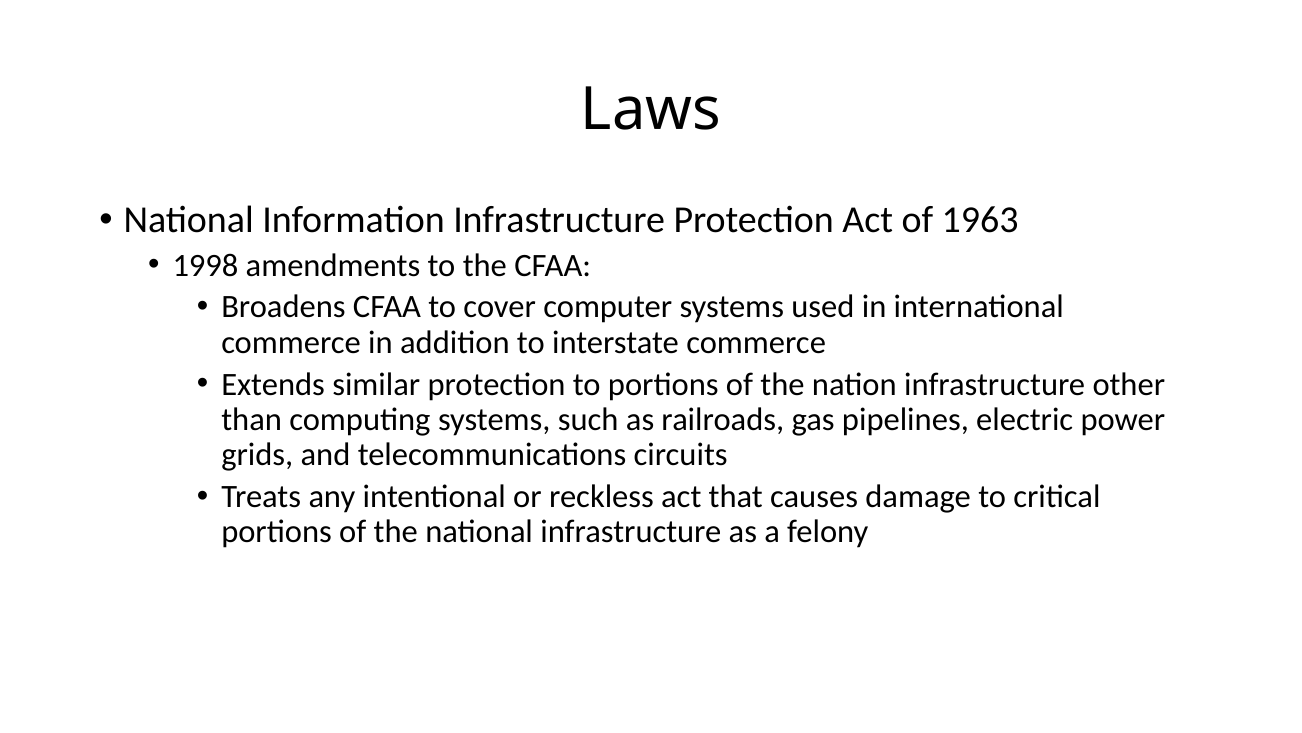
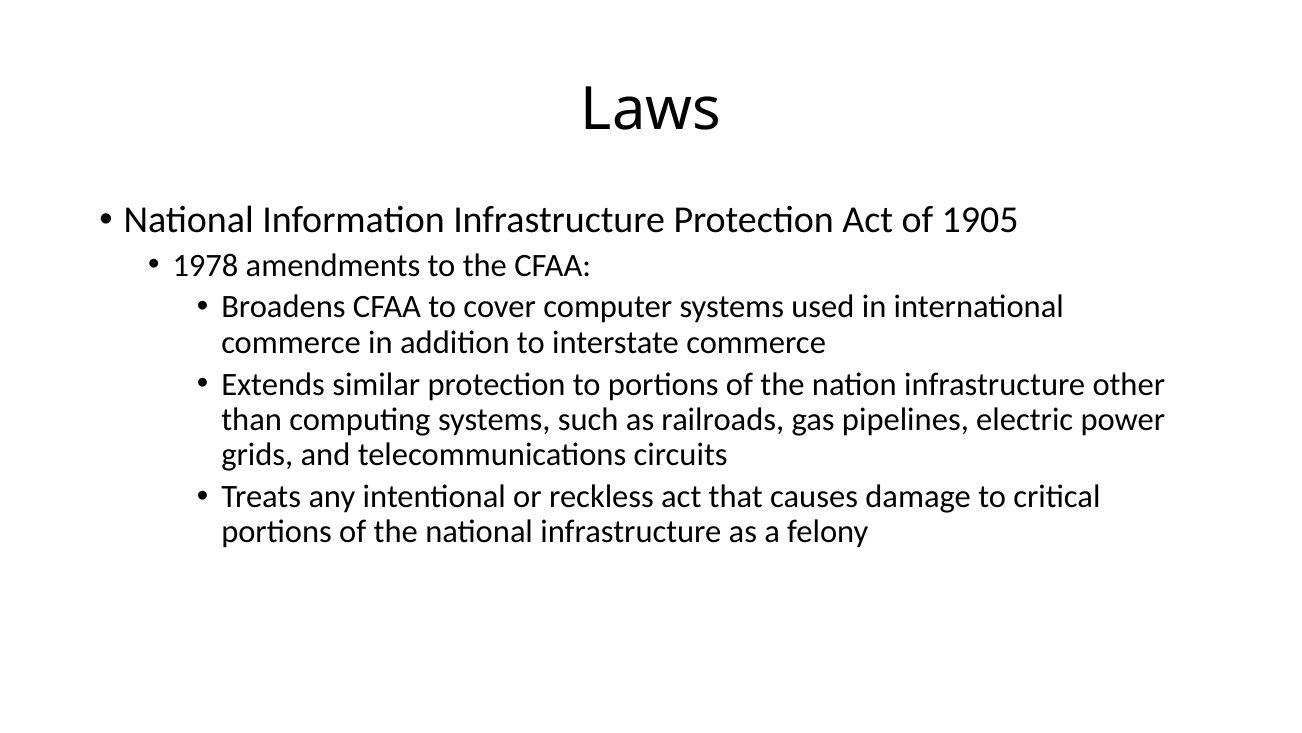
1963: 1963 -> 1905 (980, 220)
1998: 1998 -> 1978 (205, 265)
